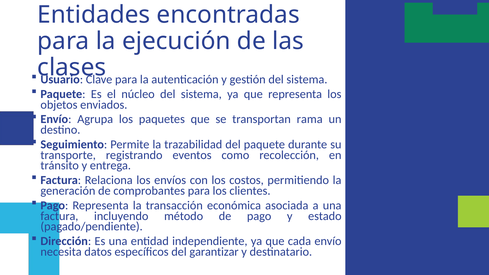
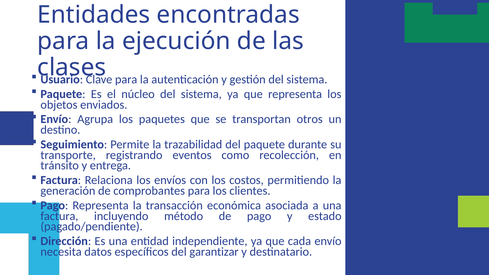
rama: rama -> otros (310, 119)
